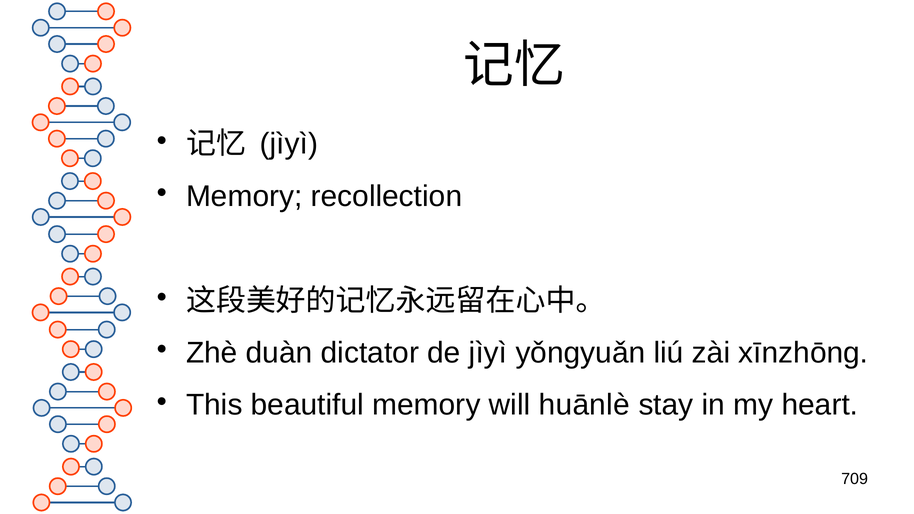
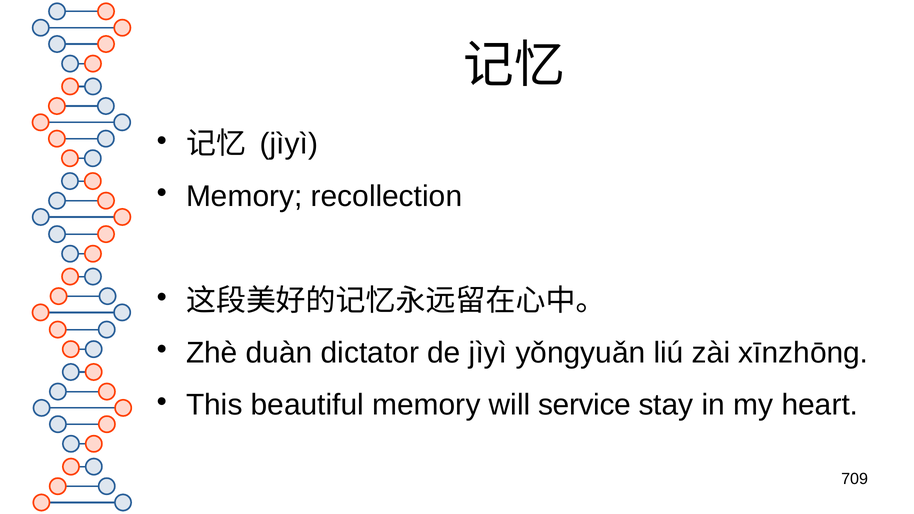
huānlè: huānlè -> service (585, 405)
